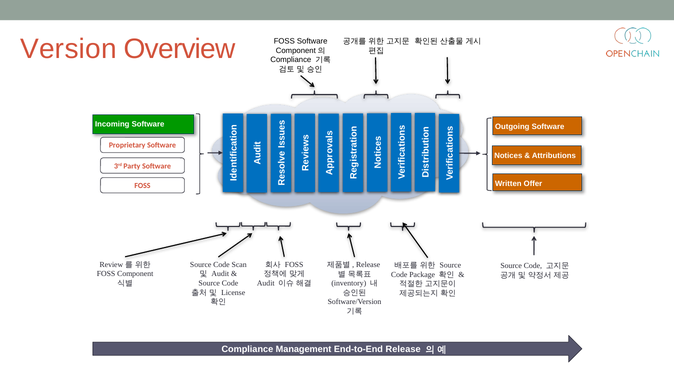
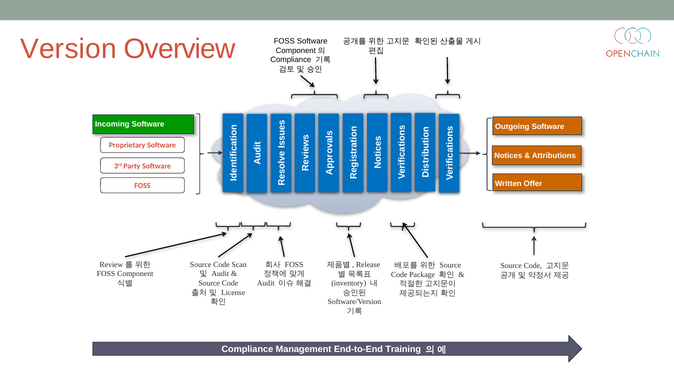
End-to-End Release: Release -> Training (403, 350)
